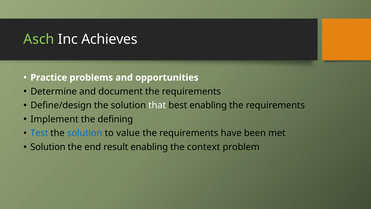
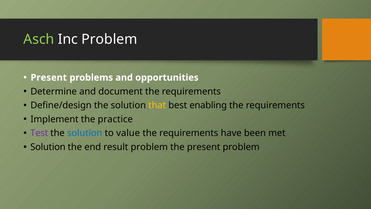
Inc Achieves: Achieves -> Problem (109, 39)
Practice: Practice -> Present (49, 77)
that colour: white -> yellow (157, 105)
defining: defining -> practice (115, 119)
Test colour: blue -> purple (39, 133)
result enabling: enabling -> problem (149, 147)
the context: context -> present (204, 147)
